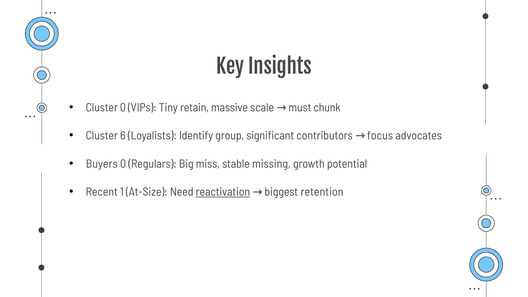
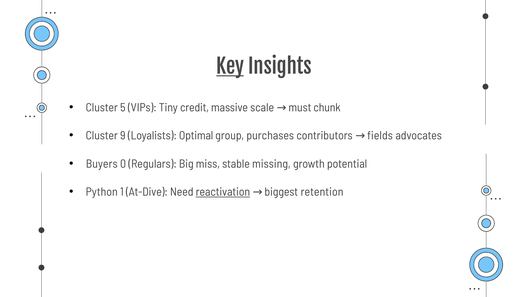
Key underline: none -> present (230, 67)
Cluster 0: 0 -> 5 (123, 108)
retain: retain -> credit (194, 108)
6: 6 -> 9 (123, 136)
Identify: Identify -> Optimal (196, 136)
significant: significant -> purchases (270, 136)
focus: focus -> fields (380, 136)
Recent: Recent -> Python (102, 192)
At-Size: At-Size -> At-Dive (147, 192)
